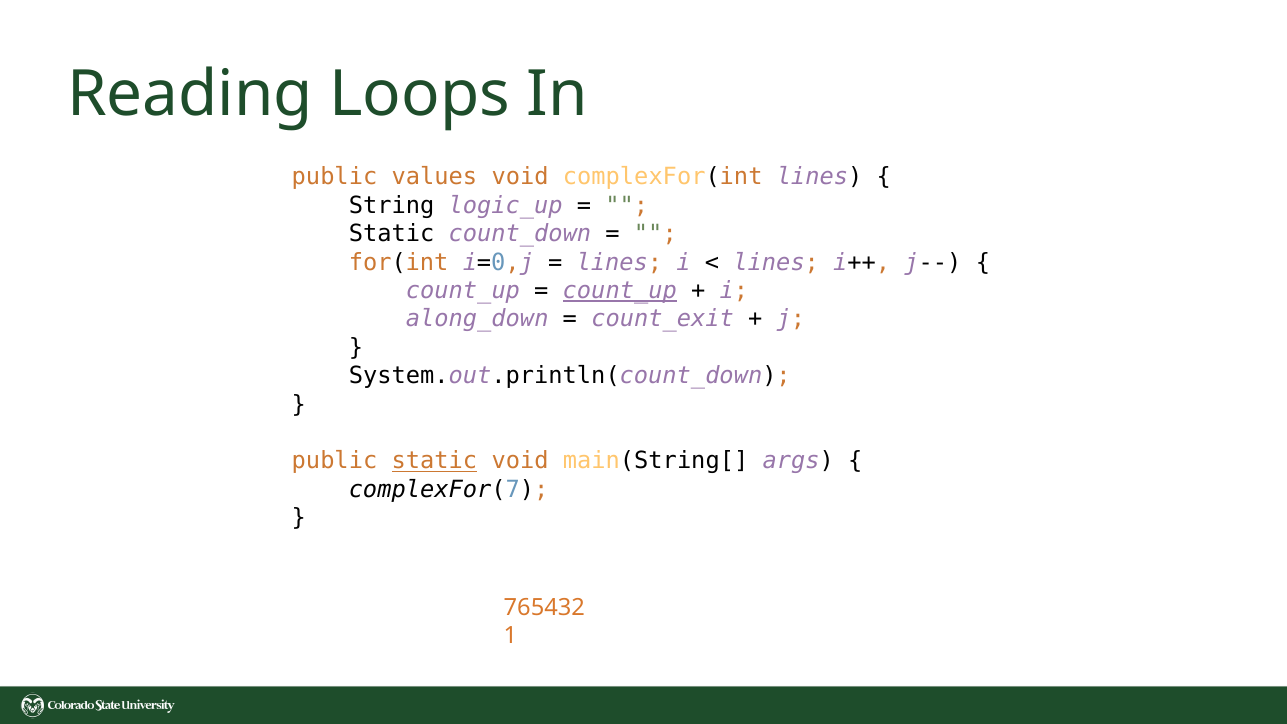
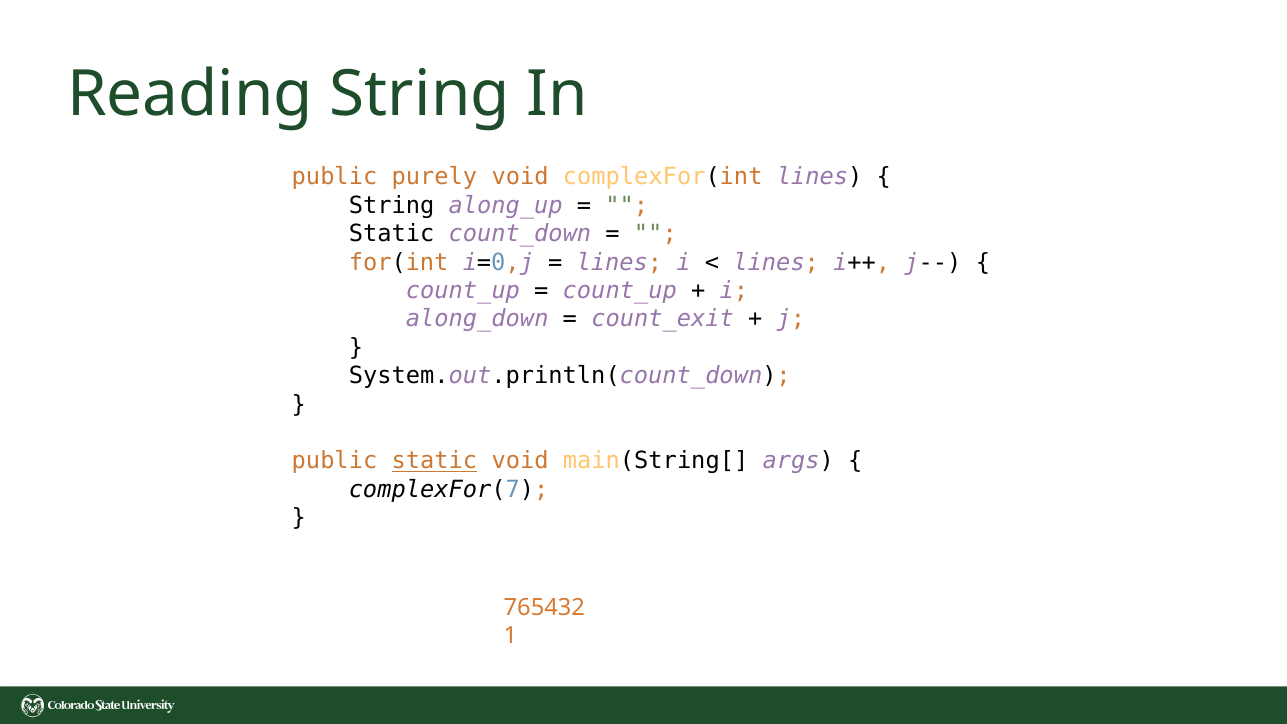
Reading Loops: Loops -> String (420, 94)
values: values -> purely (434, 177)
logic_up: logic_up -> along_up (506, 205)
count_up underline: present -> none (620, 291)
